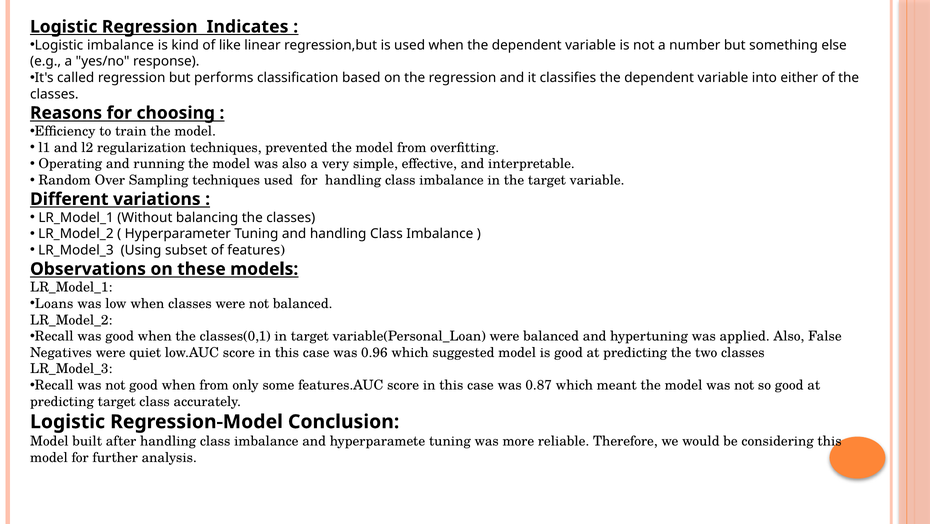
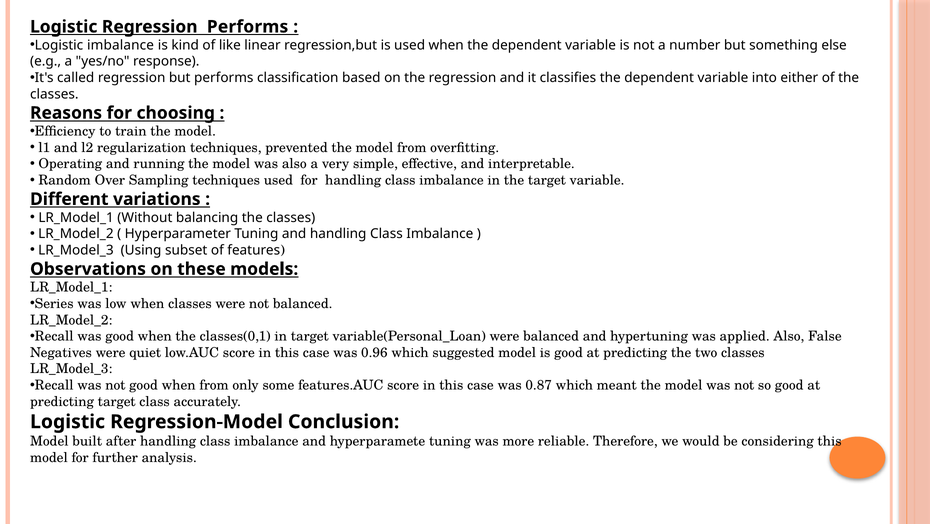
Regression Indicates: Indicates -> Performs (248, 27)
Loans: Loans -> Series (54, 303)
